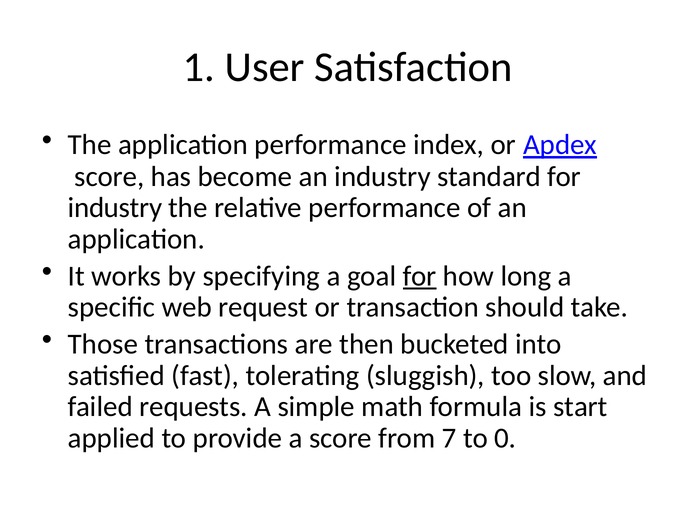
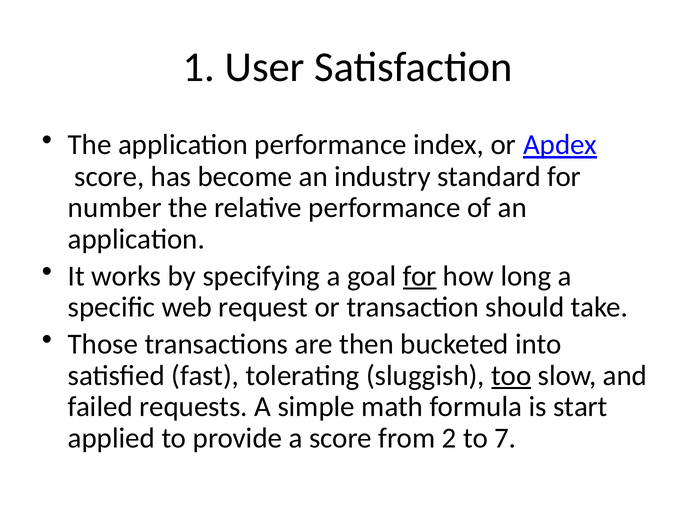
industry: industry -> number (115, 208)
too underline: none -> present (511, 376)
7: 7 -> 2 (449, 438)
0: 0 -> 7 (505, 438)
